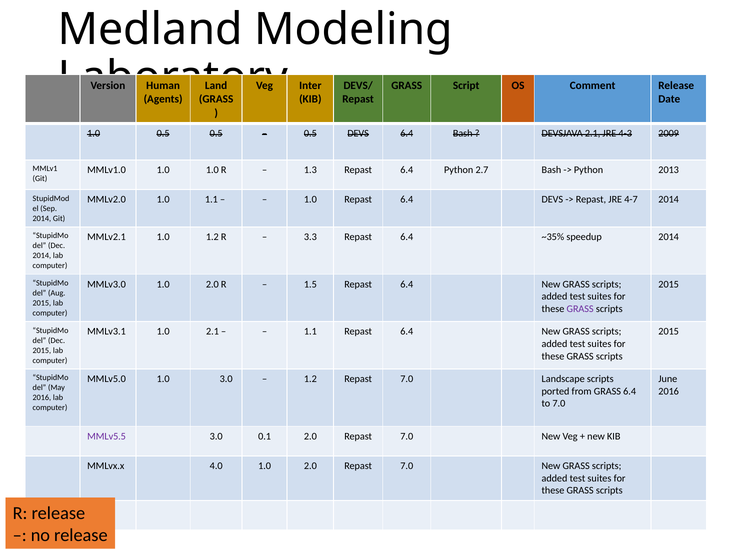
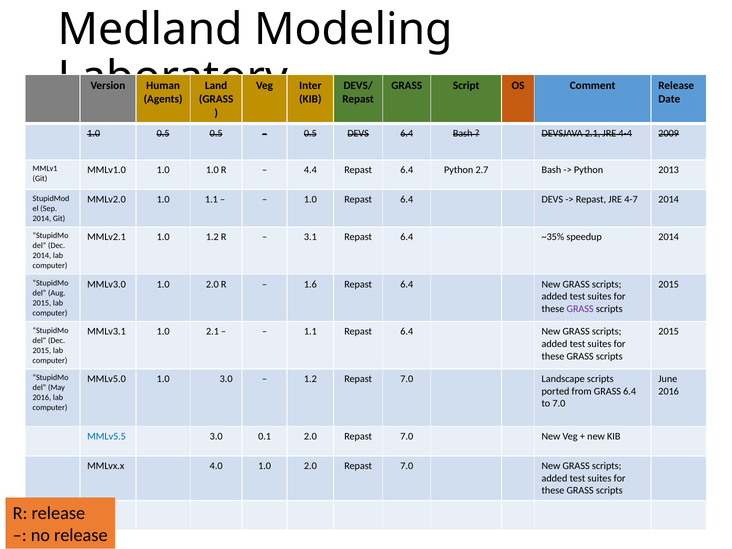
4-3: 4-3 -> 4-4 (625, 133)
1.3: 1.3 -> 4.4 (310, 170)
3.3: 3.3 -> 3.1 (310, 237)
1.5: 1.5 -> 1.6 (310, 284)
MMLv5.5 colour: purple -> blue (107, 436)
